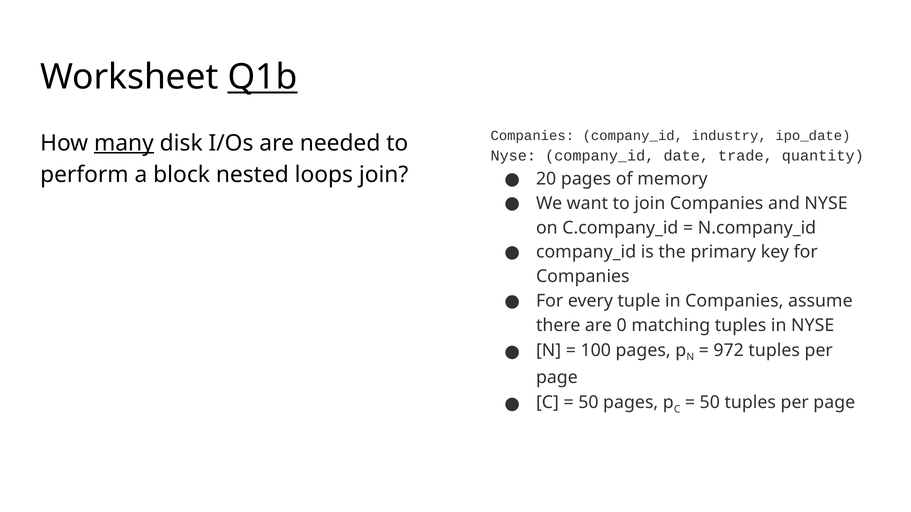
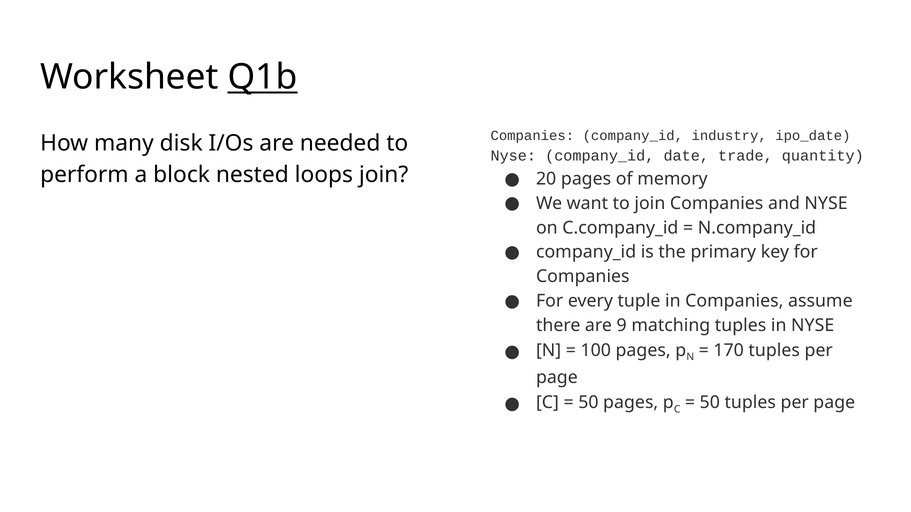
many underline: present -> none (124, 143)
0: 0 -> 9 (622, 326)
972: 972 -> 170 (729, 351)
